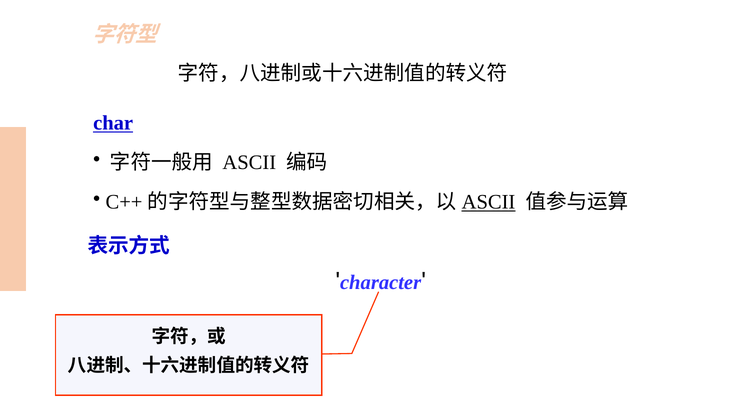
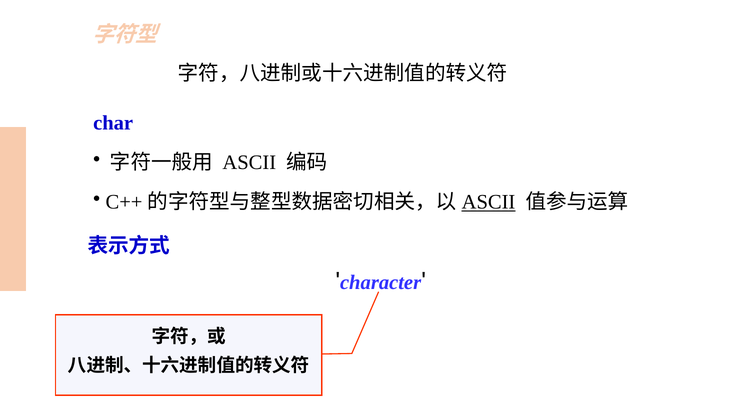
char underline: present -> none (113, 123)
